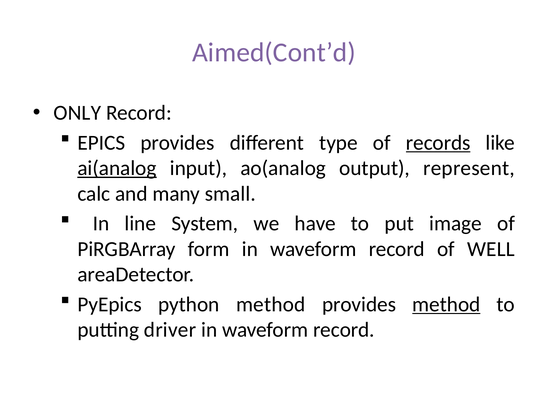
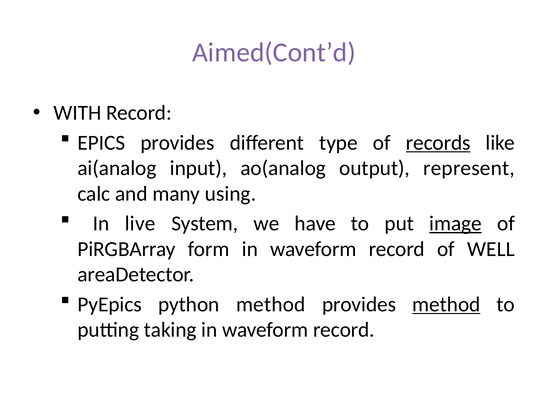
ONLY: ONLY -> WITH (77, 113)
ai(analog underline: present -> none (117, 168)
small: small -> using (230, 194)
line: line -> live (140, 224)
image underline: none -> present (456, 224)
driver: driver -> taking (170, 330)
